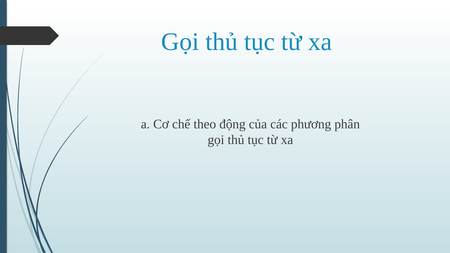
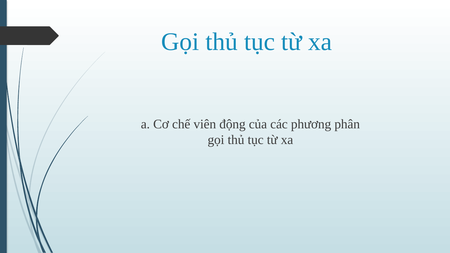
theo: theo -> viên (205, 124)
